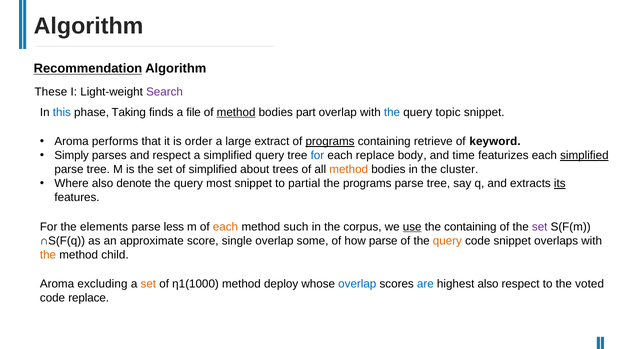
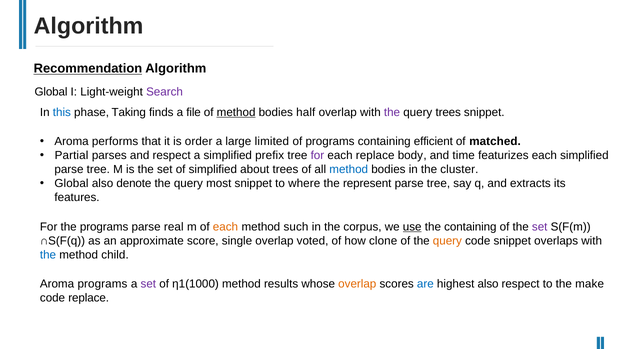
These: These -> Global (51, 92)
part: part -> half (306, 112)
the colour: blue -> purple (392, 112)
query topic: topic -> trees (448, 112)
extract: extract -> limited (272, 141)
programs underline: present -> none (330, 141)
retrieve: retrieve -> efficient (433, 141)
keyword: keyword -> matched (495, 141)
Simply: Simply -> Partial (72, 155)
simplified query: query -> prefix (270, 155)
for colour: blue -> purple (317, 155)
simplified underline: present -> none (584, 155)
method colour: orange -> blue (349, 169)
Where: Where -> Global (72, 183)
partial: partial -> where (304, 183)
the programs: programs -> represent (367, 183)
its underline: present -> none (560, 183)
the elements: elements -> programs (104, 227)
less: less -> real (174, 227)
some: some -> voted (313, 241)
how parse: parse -> clone (383, 241)
the colour: orange -> blue (48, 255)
Aroma excluding: excluding -> programs (102, 284)
set colour: orange -> purple (148, 284)
deploy: deploy -> results (281, 284)
overlap colour: blue -> orange (357, 284)
voted: voted -> make (590, 284)
